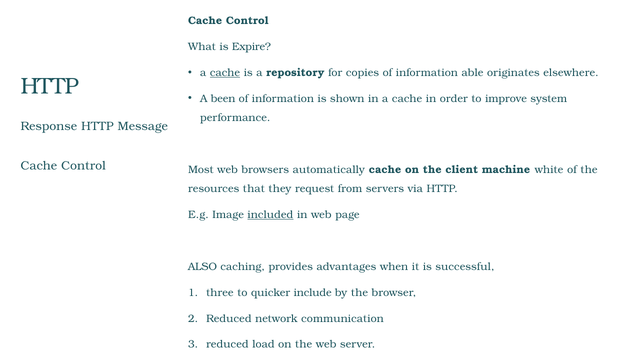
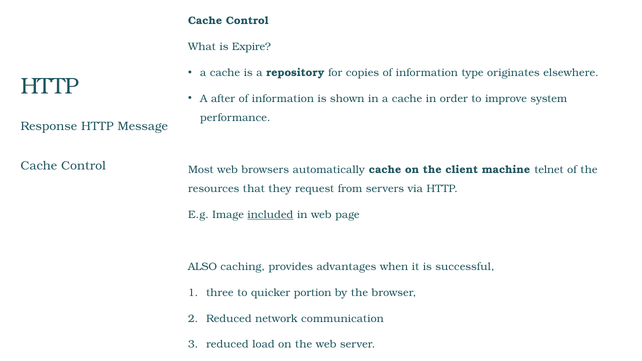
cache underline: present -> none (225, 73)
able: able -> type (473, 73)
been: been -> after (223, 99)
white: white -> telnet (549, 170)
include: include -> portion (313, 293)
